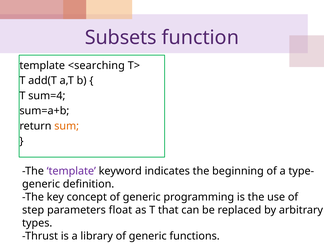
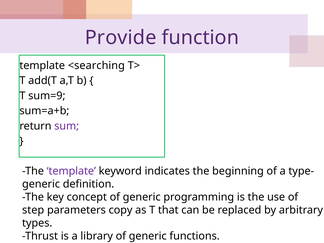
Subsets: Subsets -> Provide (121, 38)
sum=4: sum=4 -> sum=9 (47, 96)
sum colour: orange -> purple (67, 126)
float: float -> copy (121, 210)
